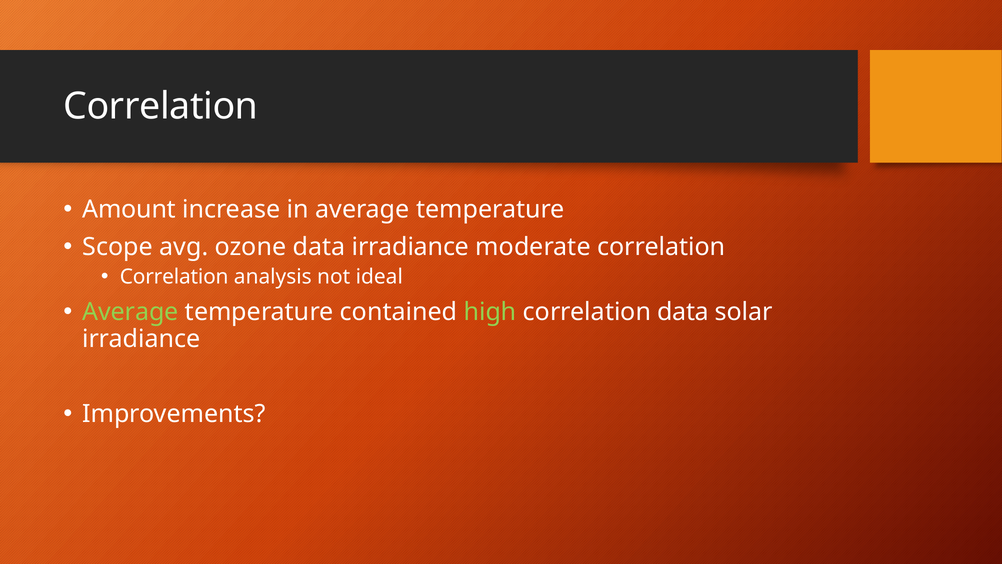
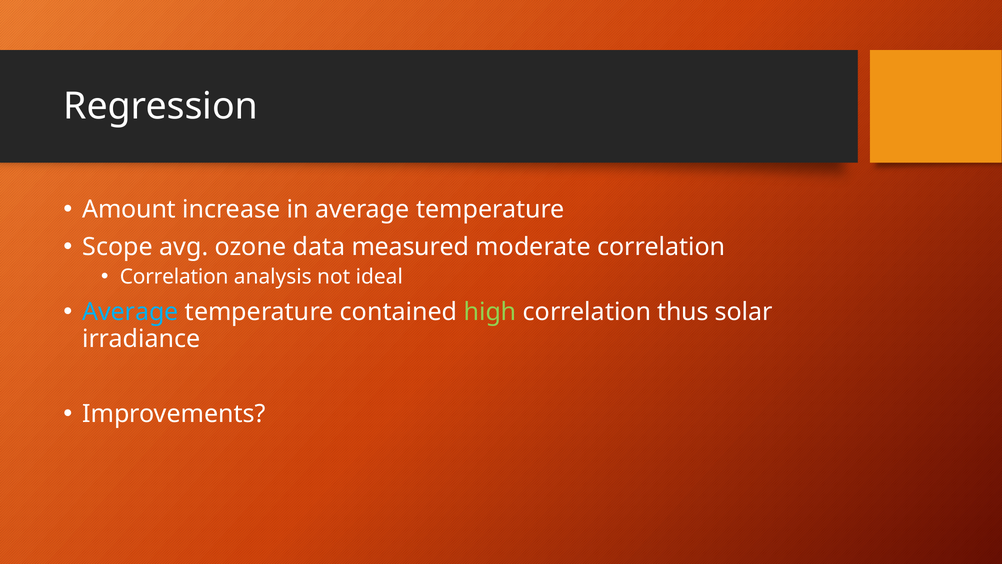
Correlation: Correlation -> Regression (161, 106)
data irradiance: irradiance -> measured (410, 247)
Average colour: light green -> light blue (130, 312)
correlation data: data -> thus (683, 312)
